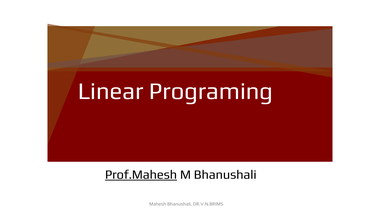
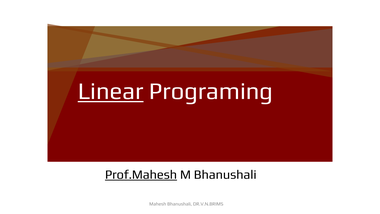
Linear underline: none -> present (111, 91)
